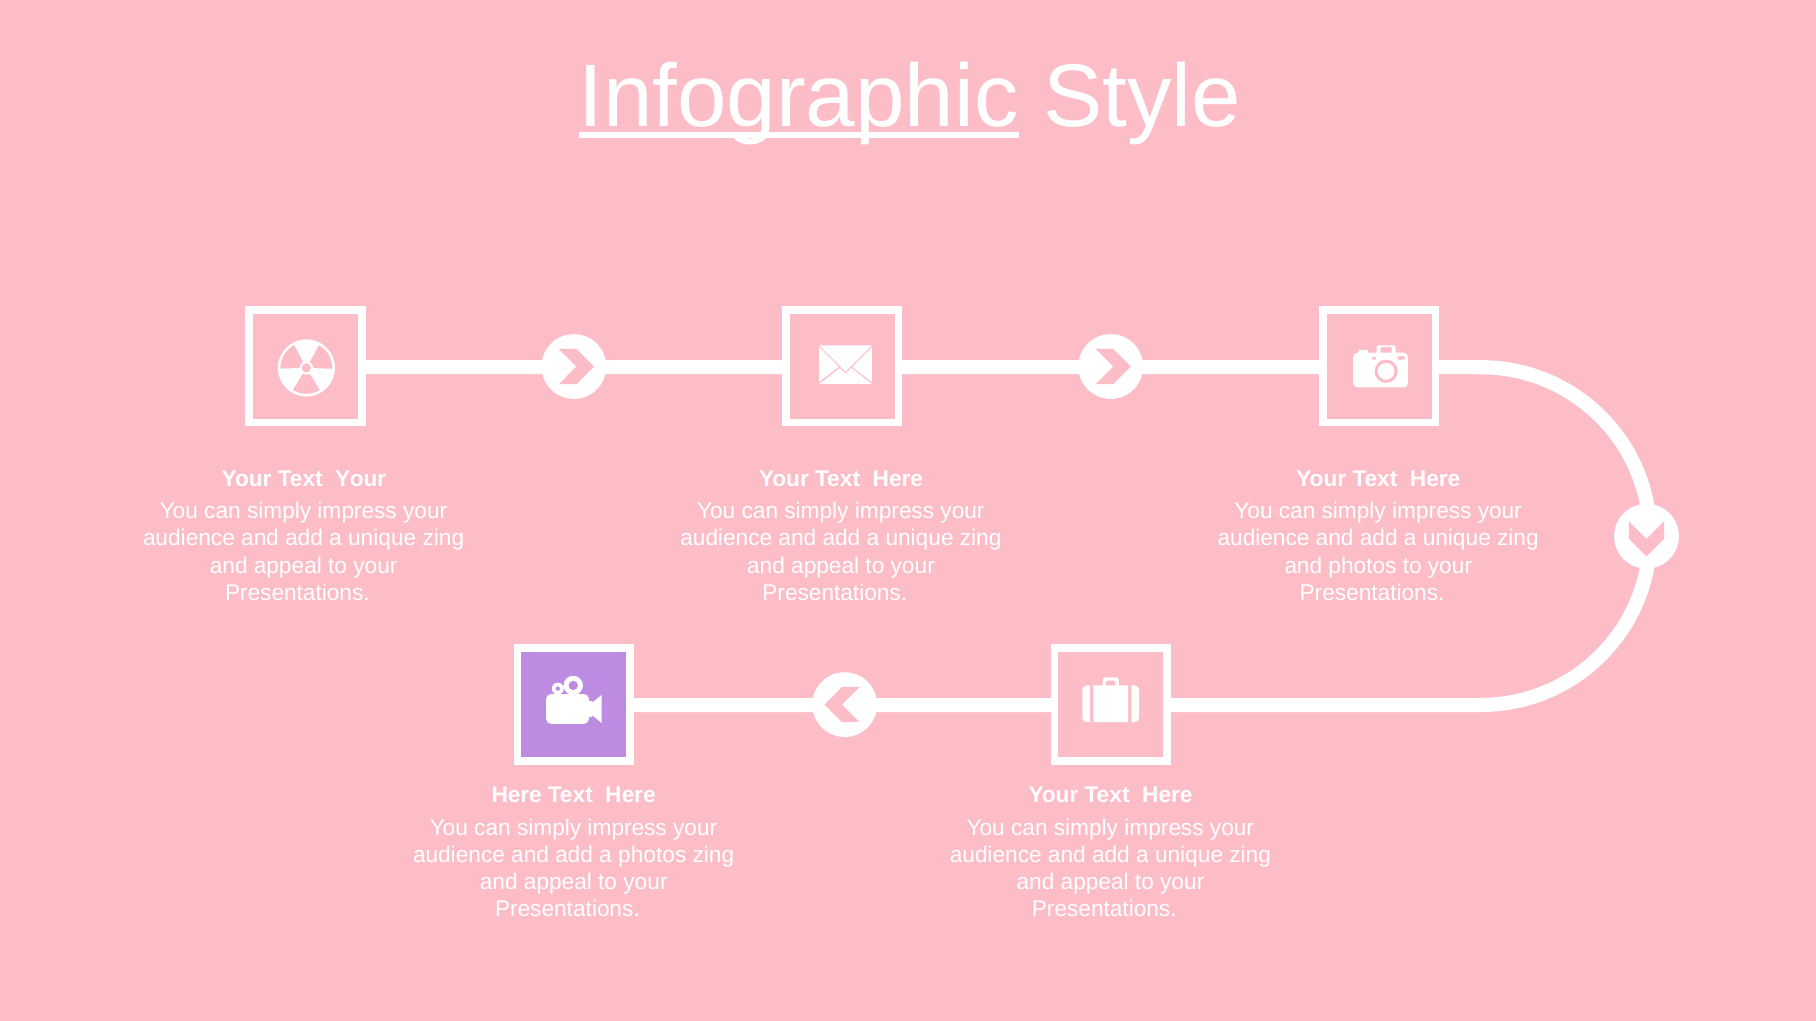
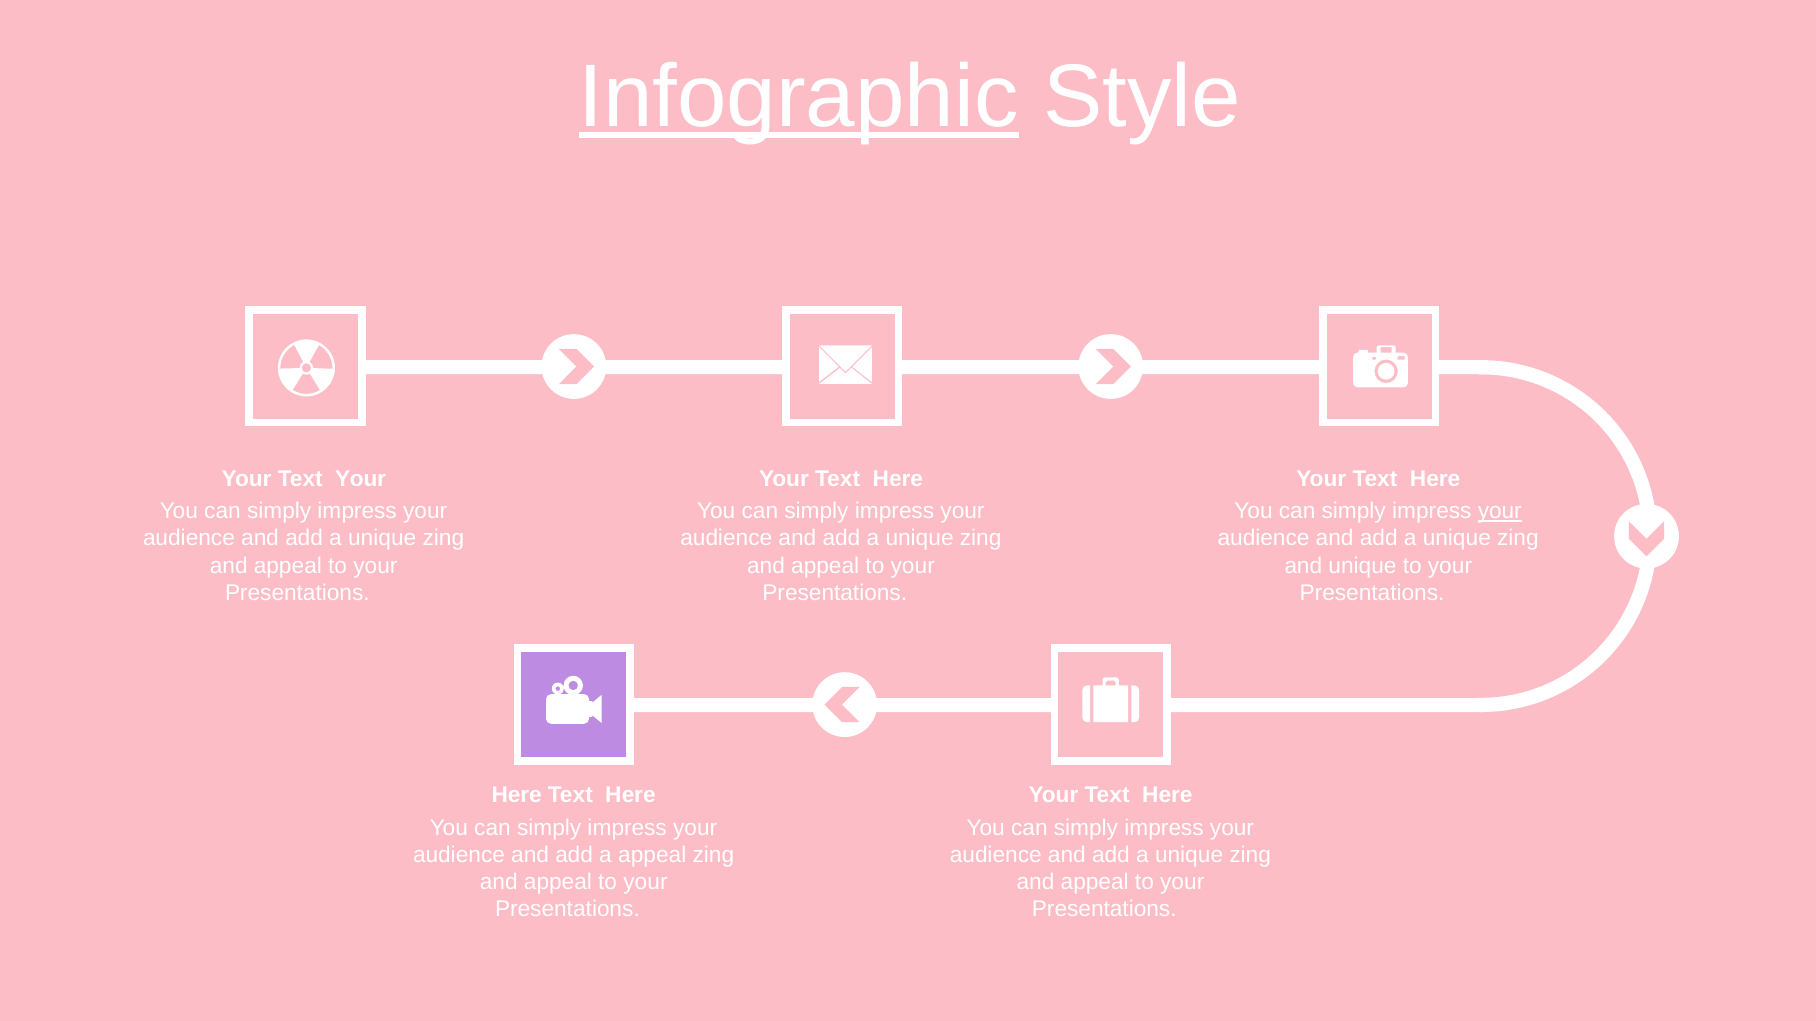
your underline: none -> present (1500, 511)
and photos: photos -> unique (1362, 566)
a photos: photos -> appeal (652, 855)
